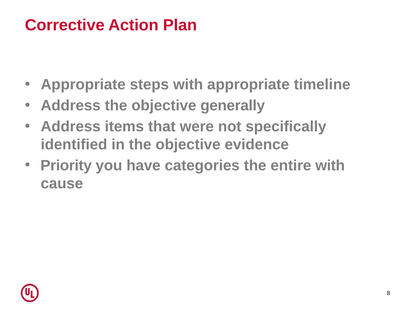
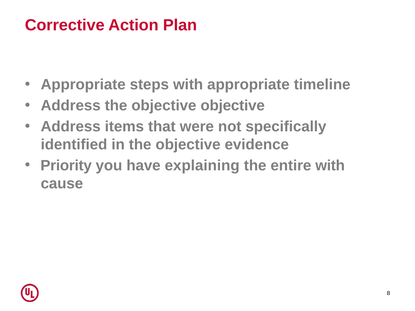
objective generally: generally -> objective (233, 106)
categories: categories -> explaining (202, 166)
